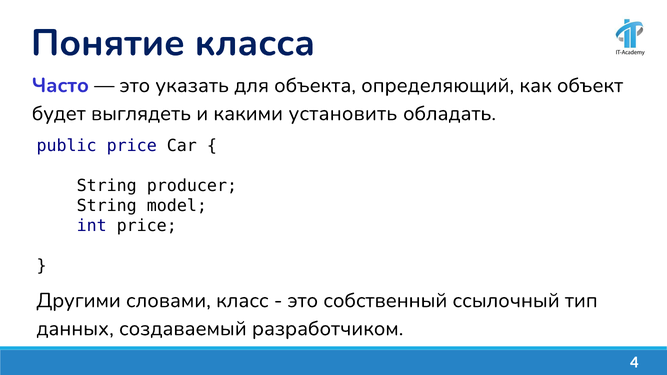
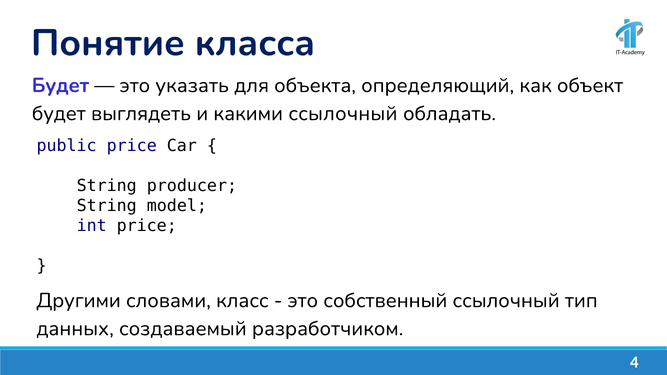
Часто: Часто -> Будет (60, 85)
какими установить: установить -> ссылочный (343, 113)
